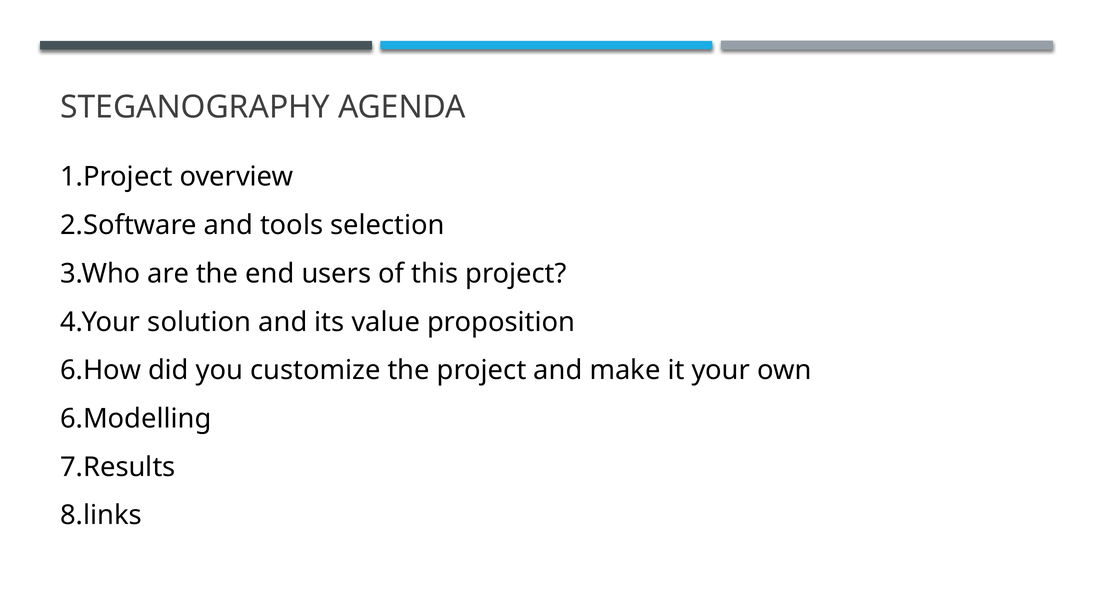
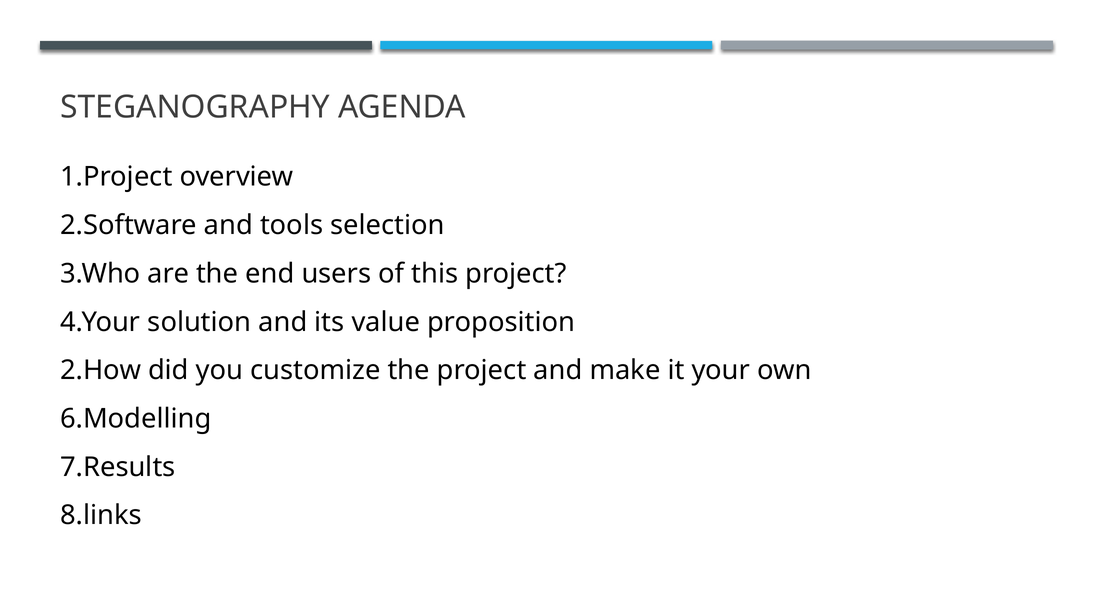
6.How: 6.How -> 2.How (101, 370)
